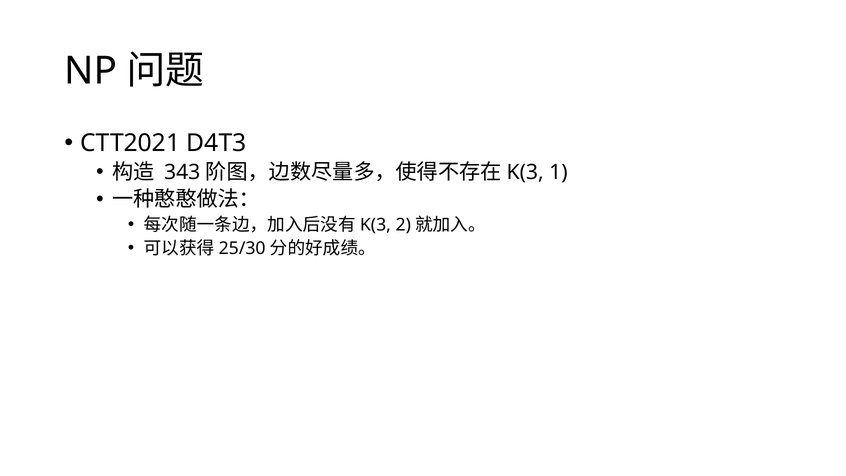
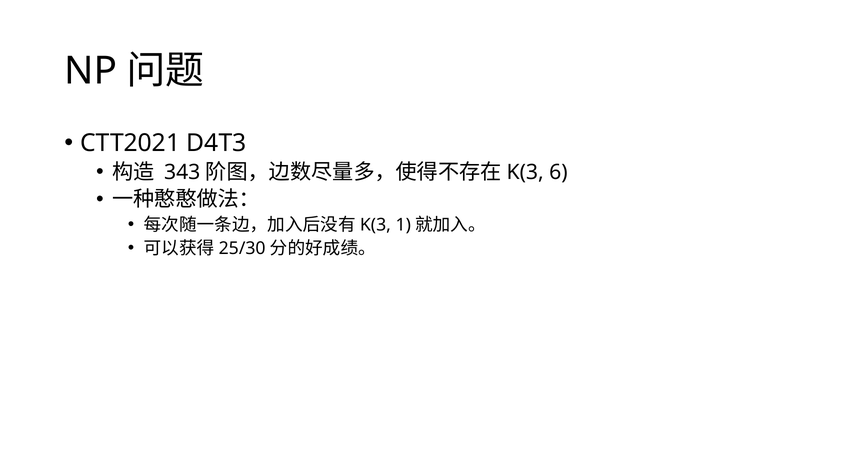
1: 1 -> 6 (558, 172)
2: 2 -> 1 (403, 225)
